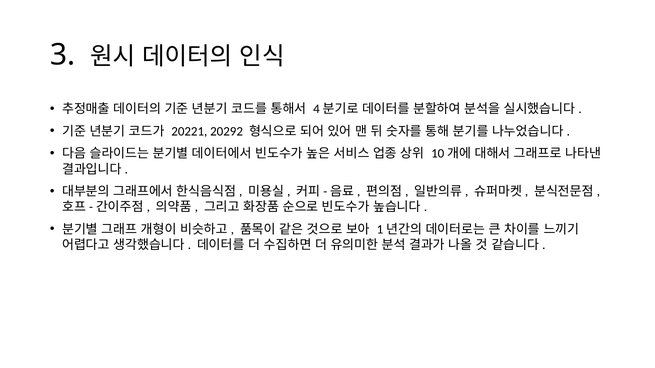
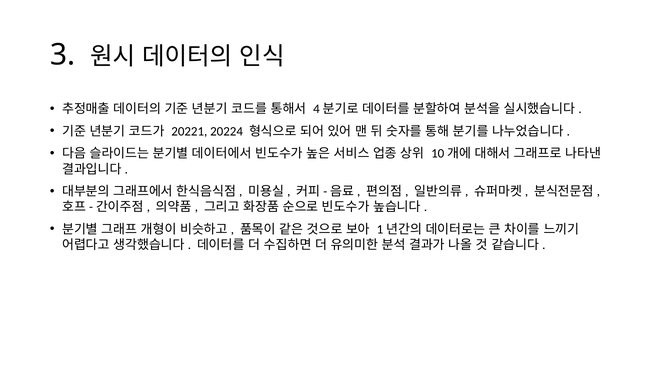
20292: 20292 -> 20224 (227, 132)
